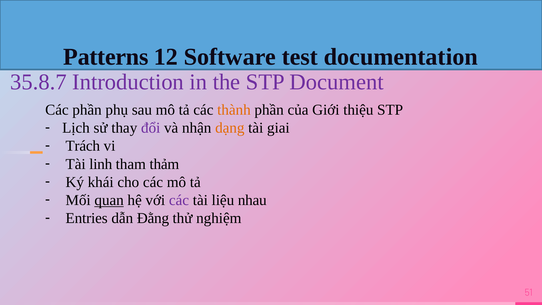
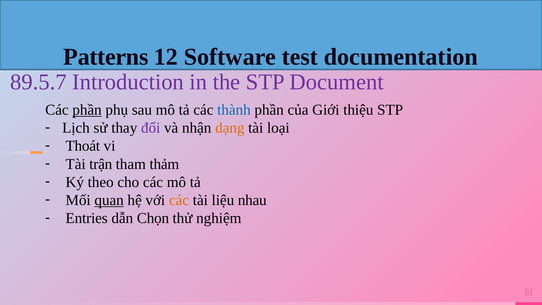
35.8.7: 35.8.7 -> 89.5.7 (39, 82)
phần underline: none -> present (87, 110)
thành colour: orange -> blue (234, 110)
giai: giai -> loại (278, 128)
Trách: Trách -> Thoát (83, 146)
linh: linh -> trận (101, 164)
khái: khái -> theo (101, 182)
các colour: purple -> orange (179, 200)
Đằng: Đằng -> Chọn (153, 218)
